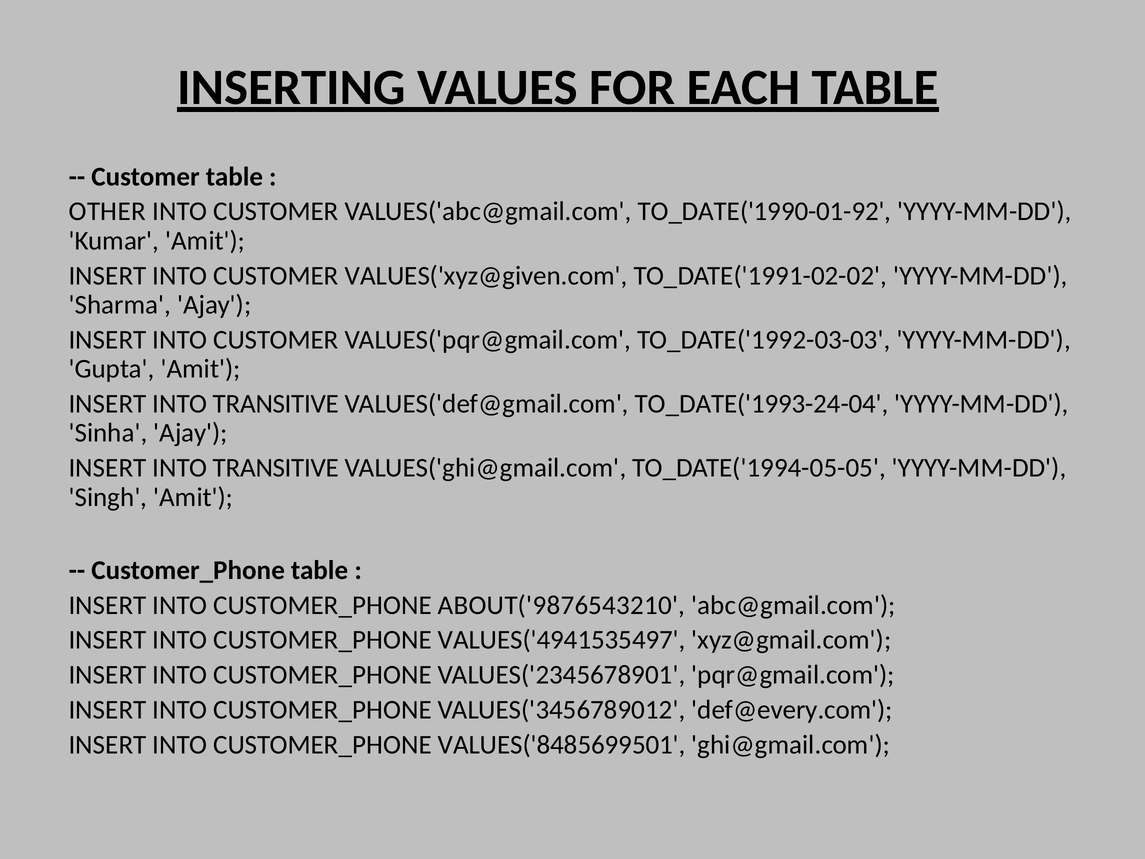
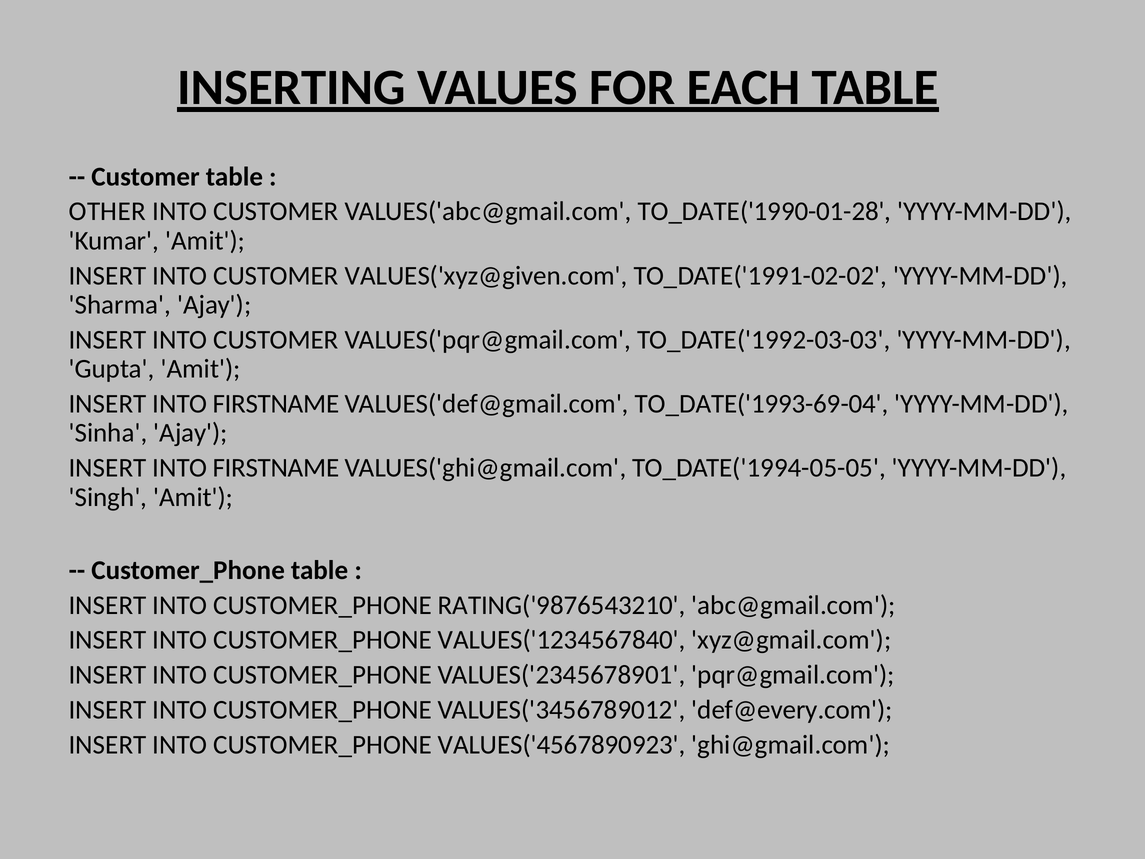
TO_DATE('1990-01-92: TO_DATE('1990-01-92 -> TO_DATE('1990-01-28 (765, 211)
TRANSITIVE: TRANSITIVE -> FIRSTNAME (276, 404)
TO_DATE('1993-24-04: TO_DATE('1993-24-04 -> TO_DATE('1993-69-04 (762, 404)
TRANSITIVE: TRANSITIVE -> FIRSTNAME (276, 468)
ABOUT('9876543210: ABOUT('9876543210 -> RATING('9876543210 (562, 605)
VALUES('4941535497: VALUES('4941535497 -> VALUES('1234567840 (562, 640)
VALUES('8485699501: VALUES('8485699501 -> VALUES('4567890923 (562, 745)
